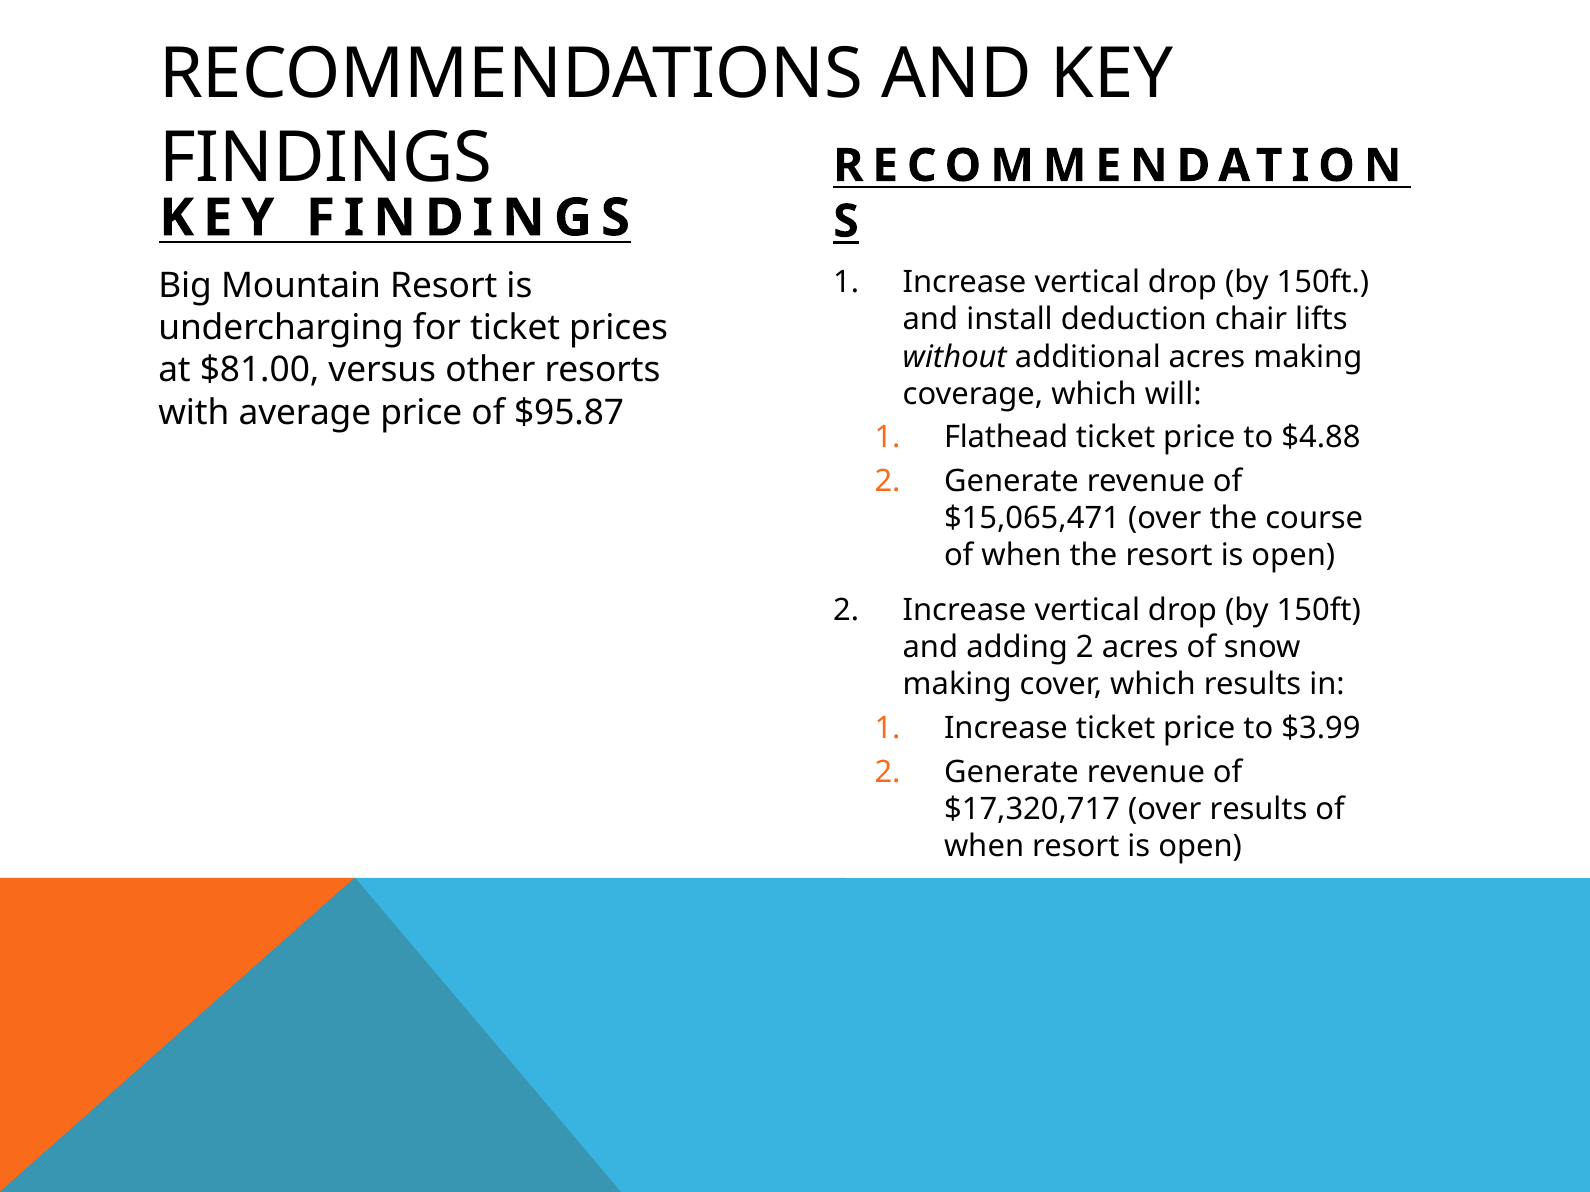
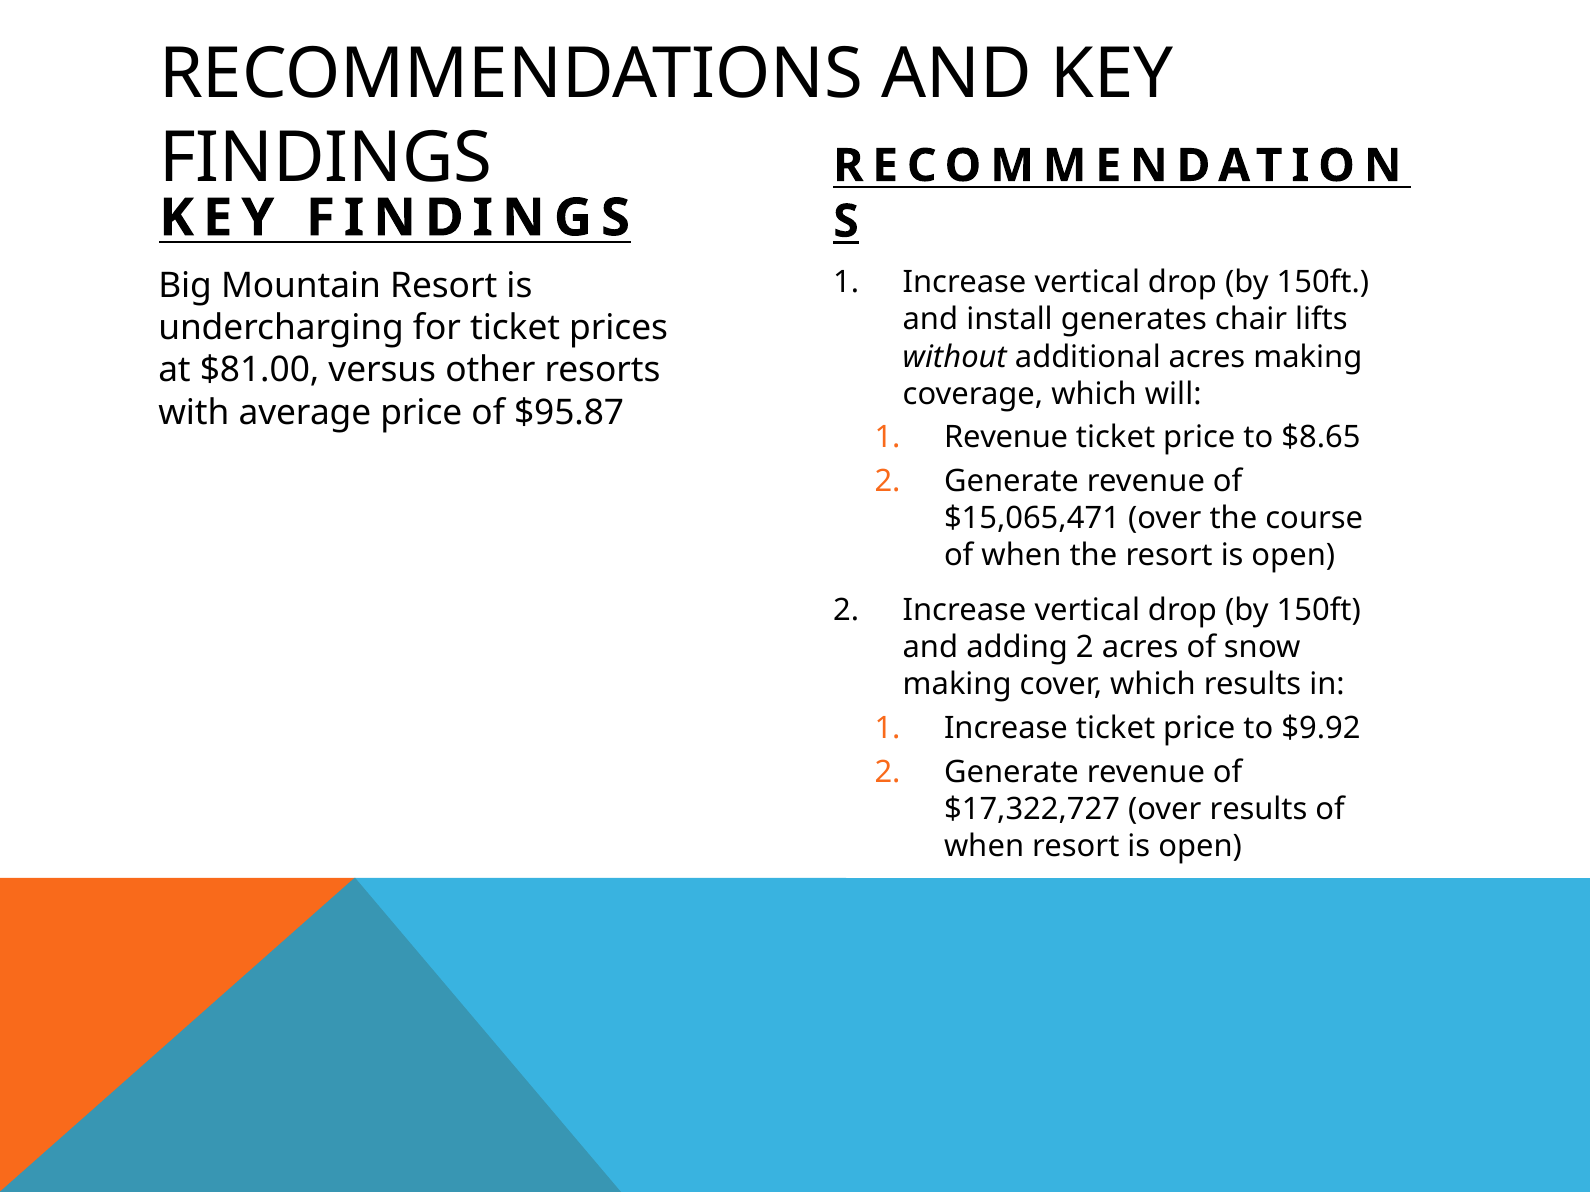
deduction: deduction -> generates (1134, 320)
Flathead: Flathead -> Revenue (1006, 438)
$4.88: $4.88 -> $8.65 (1321, 438)
$3.99: $3.99 -> $9.92 (1321, 729)
$17,320,717: $17,320,717 -> $17,322,727 (1032, 810)
